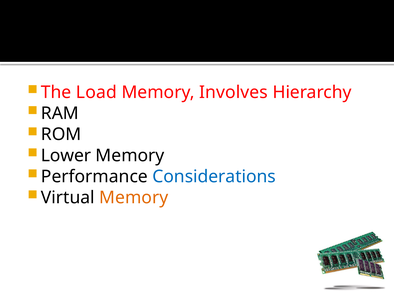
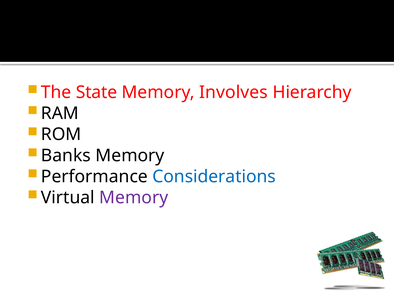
Load: Load -> State (97, 92)
Lower: Lower -> Banks (66, 155)
Memory colour: orange -> purple (134, 197)
